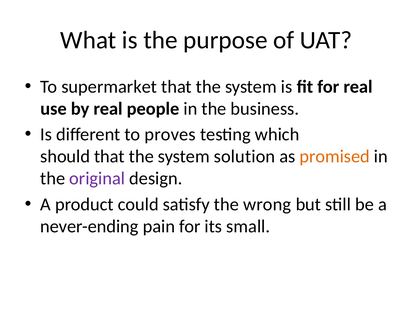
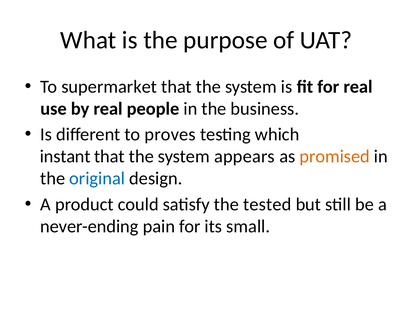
should: should -> instant (65, 156)
solution: solution -> appears (244, 156)
original colour: purple -> blue (97, 178)
wrong: wrong -> tested (267, 204)
